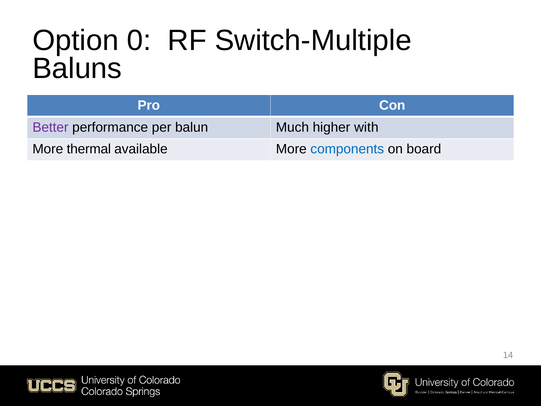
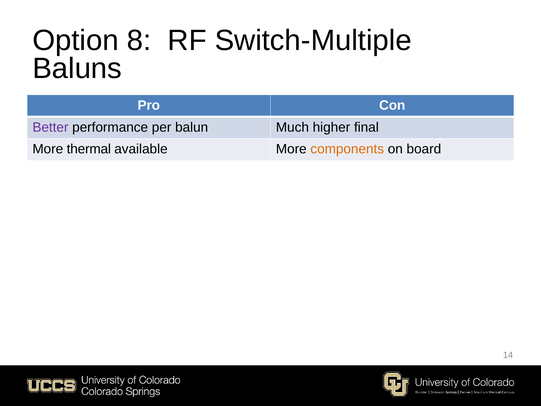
0: 0 -> 8 (139, 40)
with: with -> final (366, 127)
components colour: blue -> orange (347, 149)
